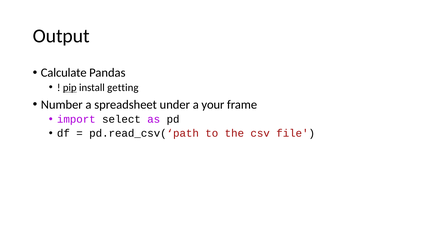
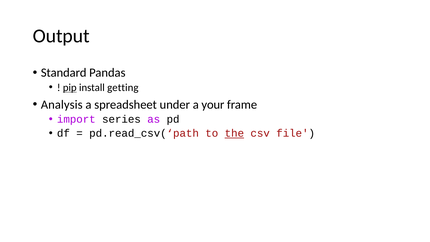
Calculate: Calculate -> Standard (64, 73)
Number: Number -> Analysis (62, 105)
select: select -> series (121, 119)
the underline: none -> present (234, 133)
